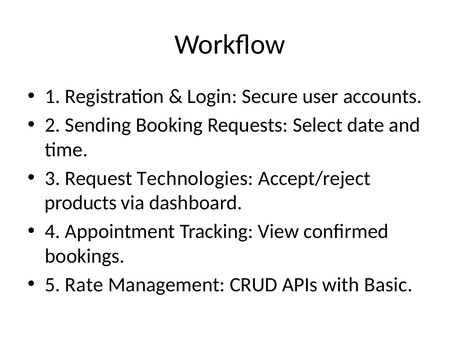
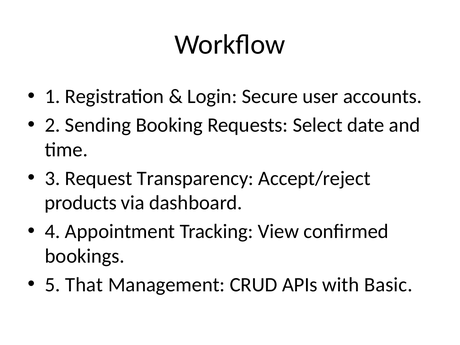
Technologies: Technologies -> Transparency (195, 178)
Rate: Rate -> That (84, 285)
